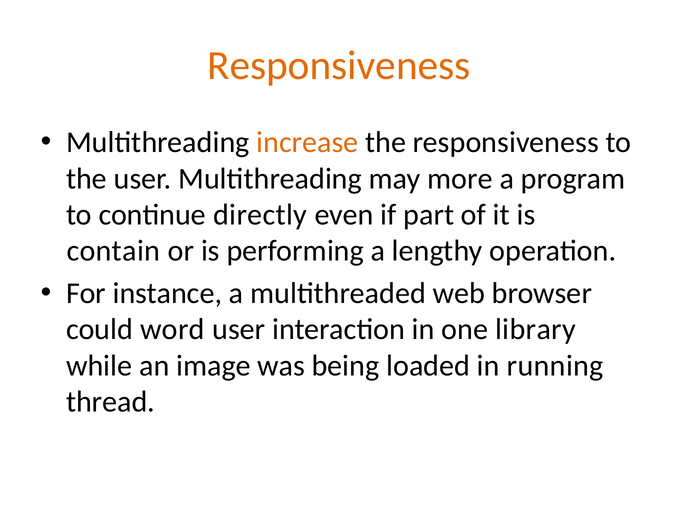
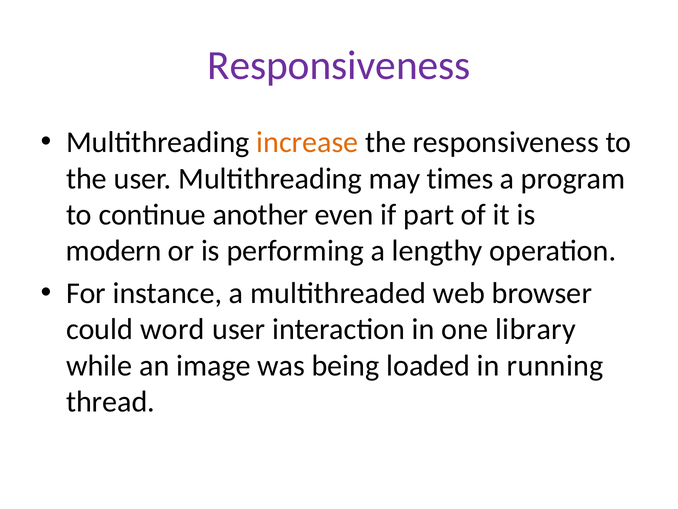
Responsiveness colour: orange -> purple (339, 66)
more: more -> times (460, 178)
directly: directly -> another (260, 215)
contain: contain -> modern (114, 251)
